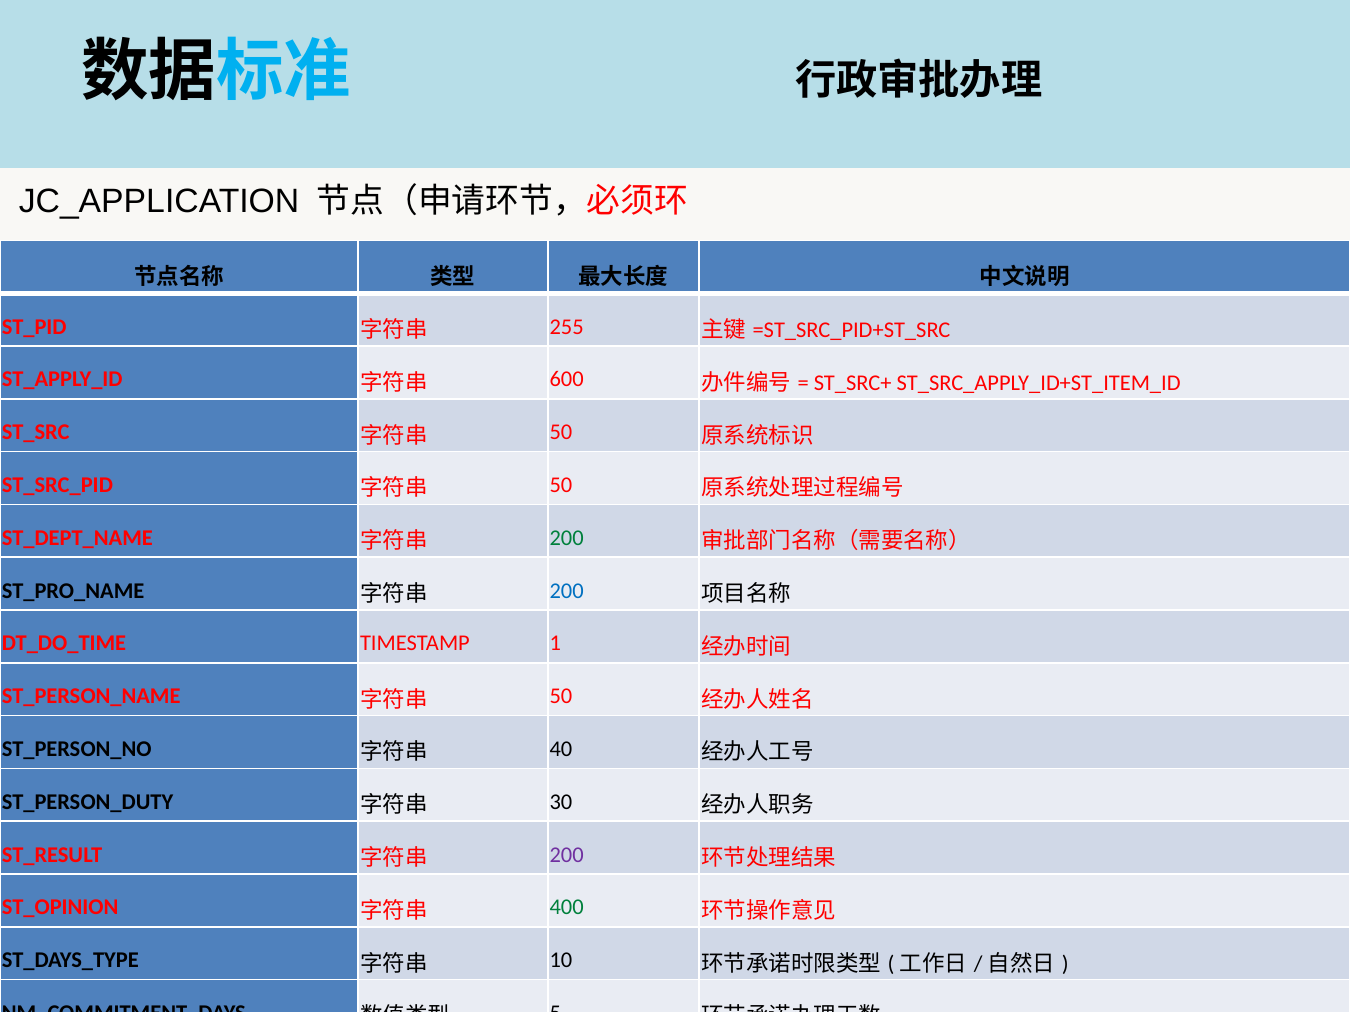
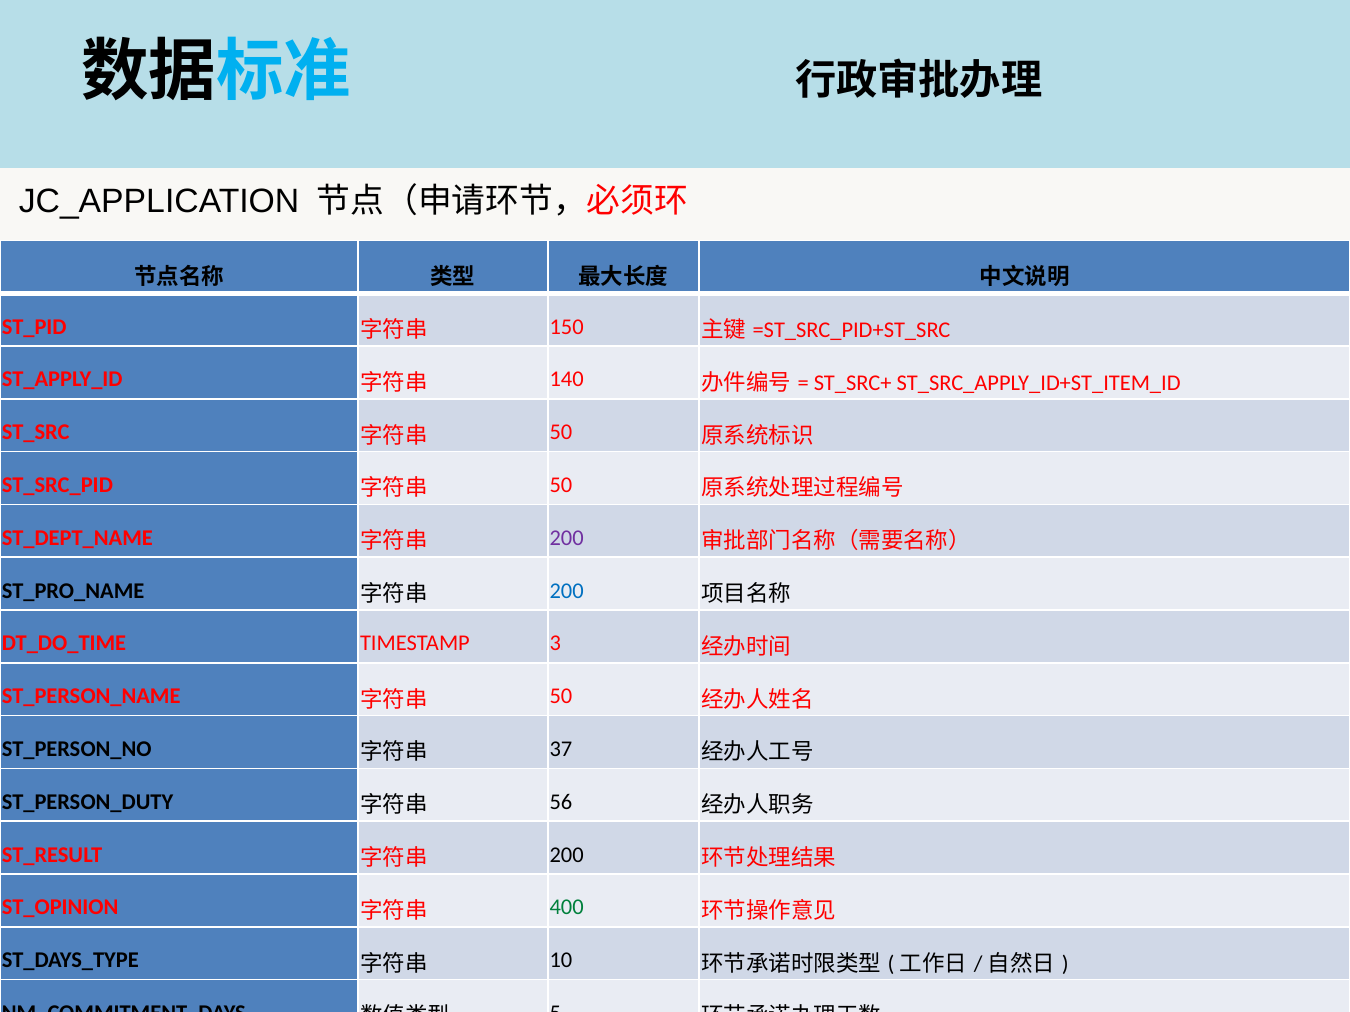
255: 255 -> 150 (567, 327)
600: 600 -> 140 (567, 380)
200 colour: green -> purple (567, 538)
1: 1 -> 3 (555, 644)
40: 40 -> 37 (561, 749)
30: 30 -> 56 (561, 802)
200 colour: purple -> black (567, 855)
